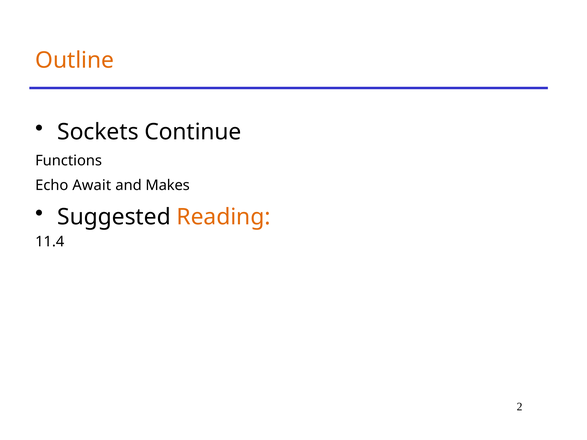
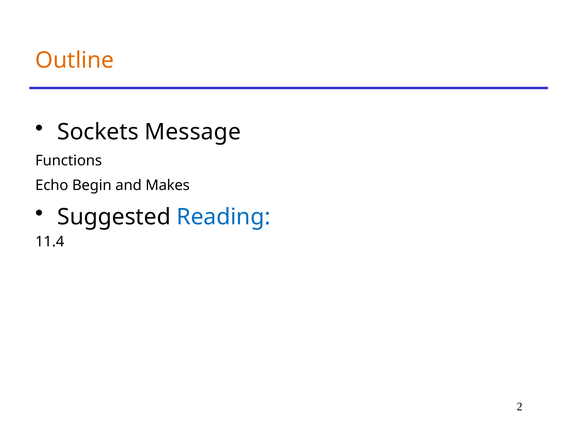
Continue: Continue -> Message (193, 132)
Await: Await -> Begin (92, 186)
Reading colour: orange -> blue (224, 217)
